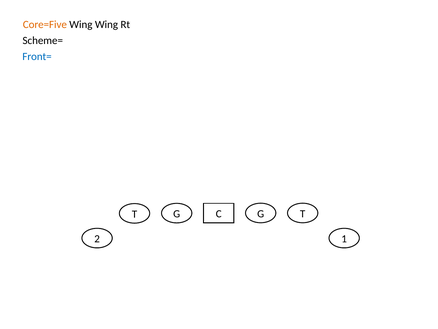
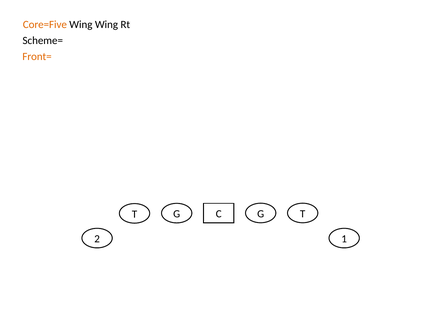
Front= colour: blue -> orange (37, 56)
